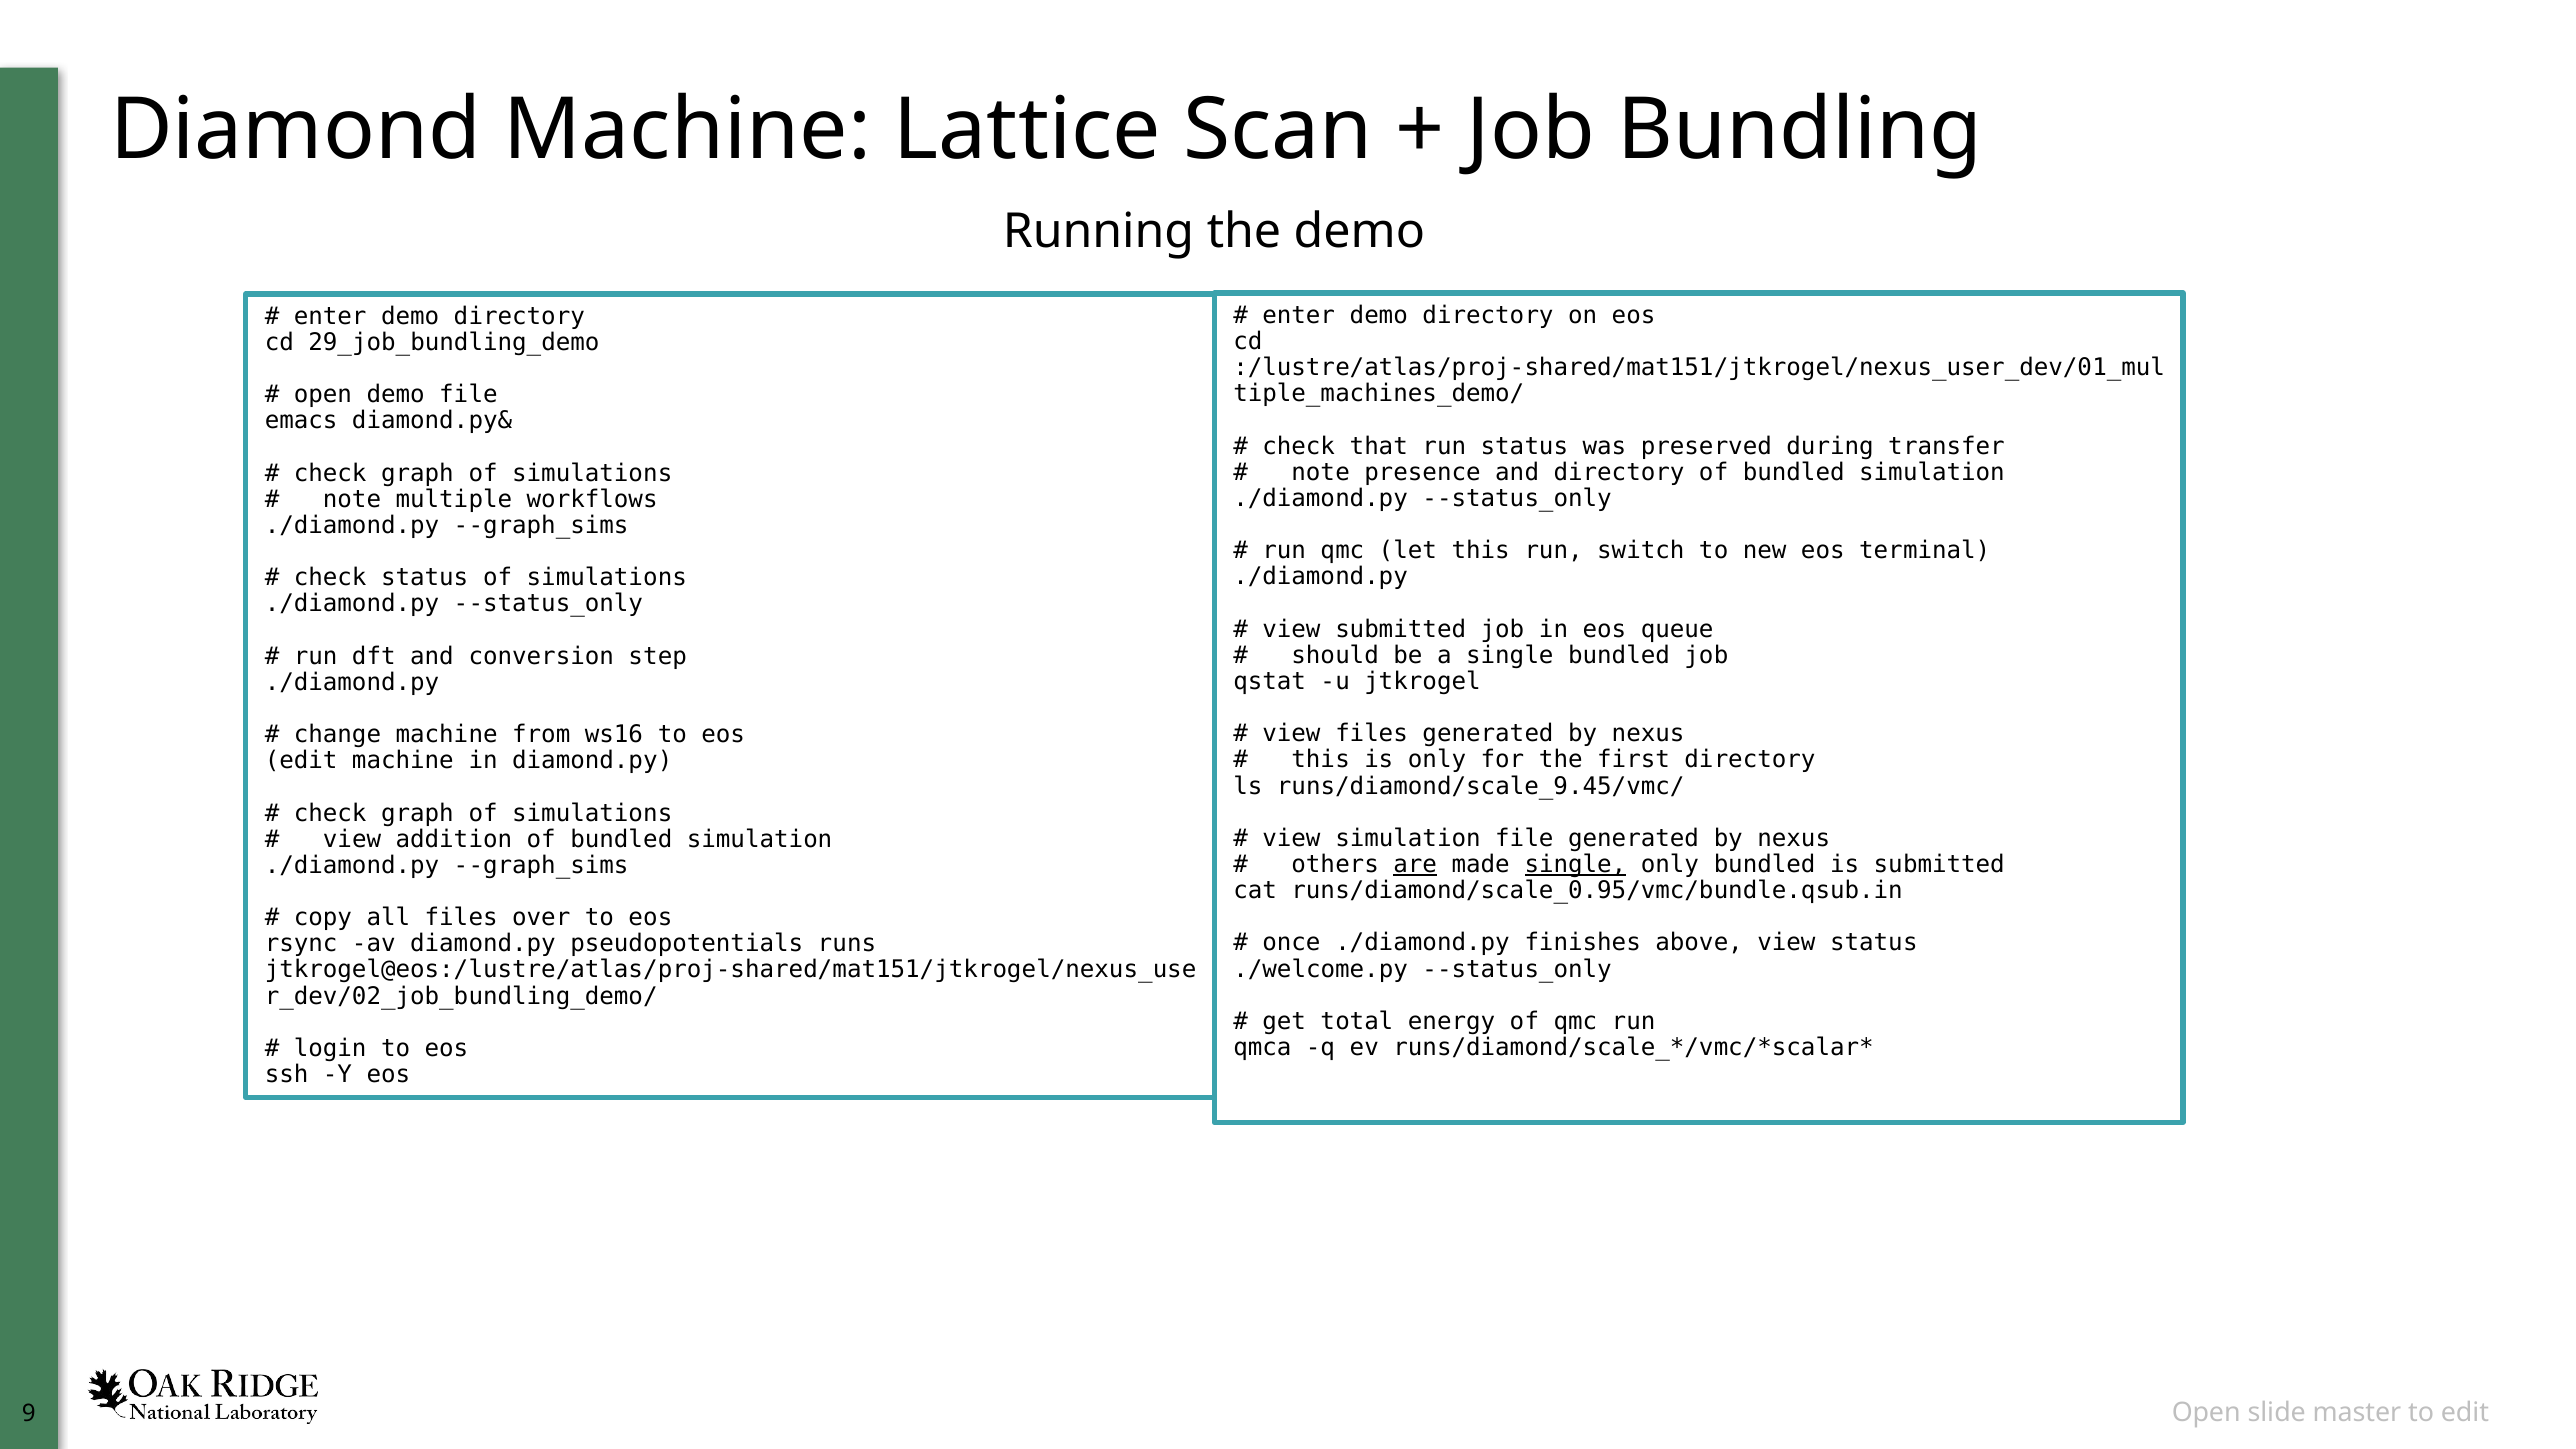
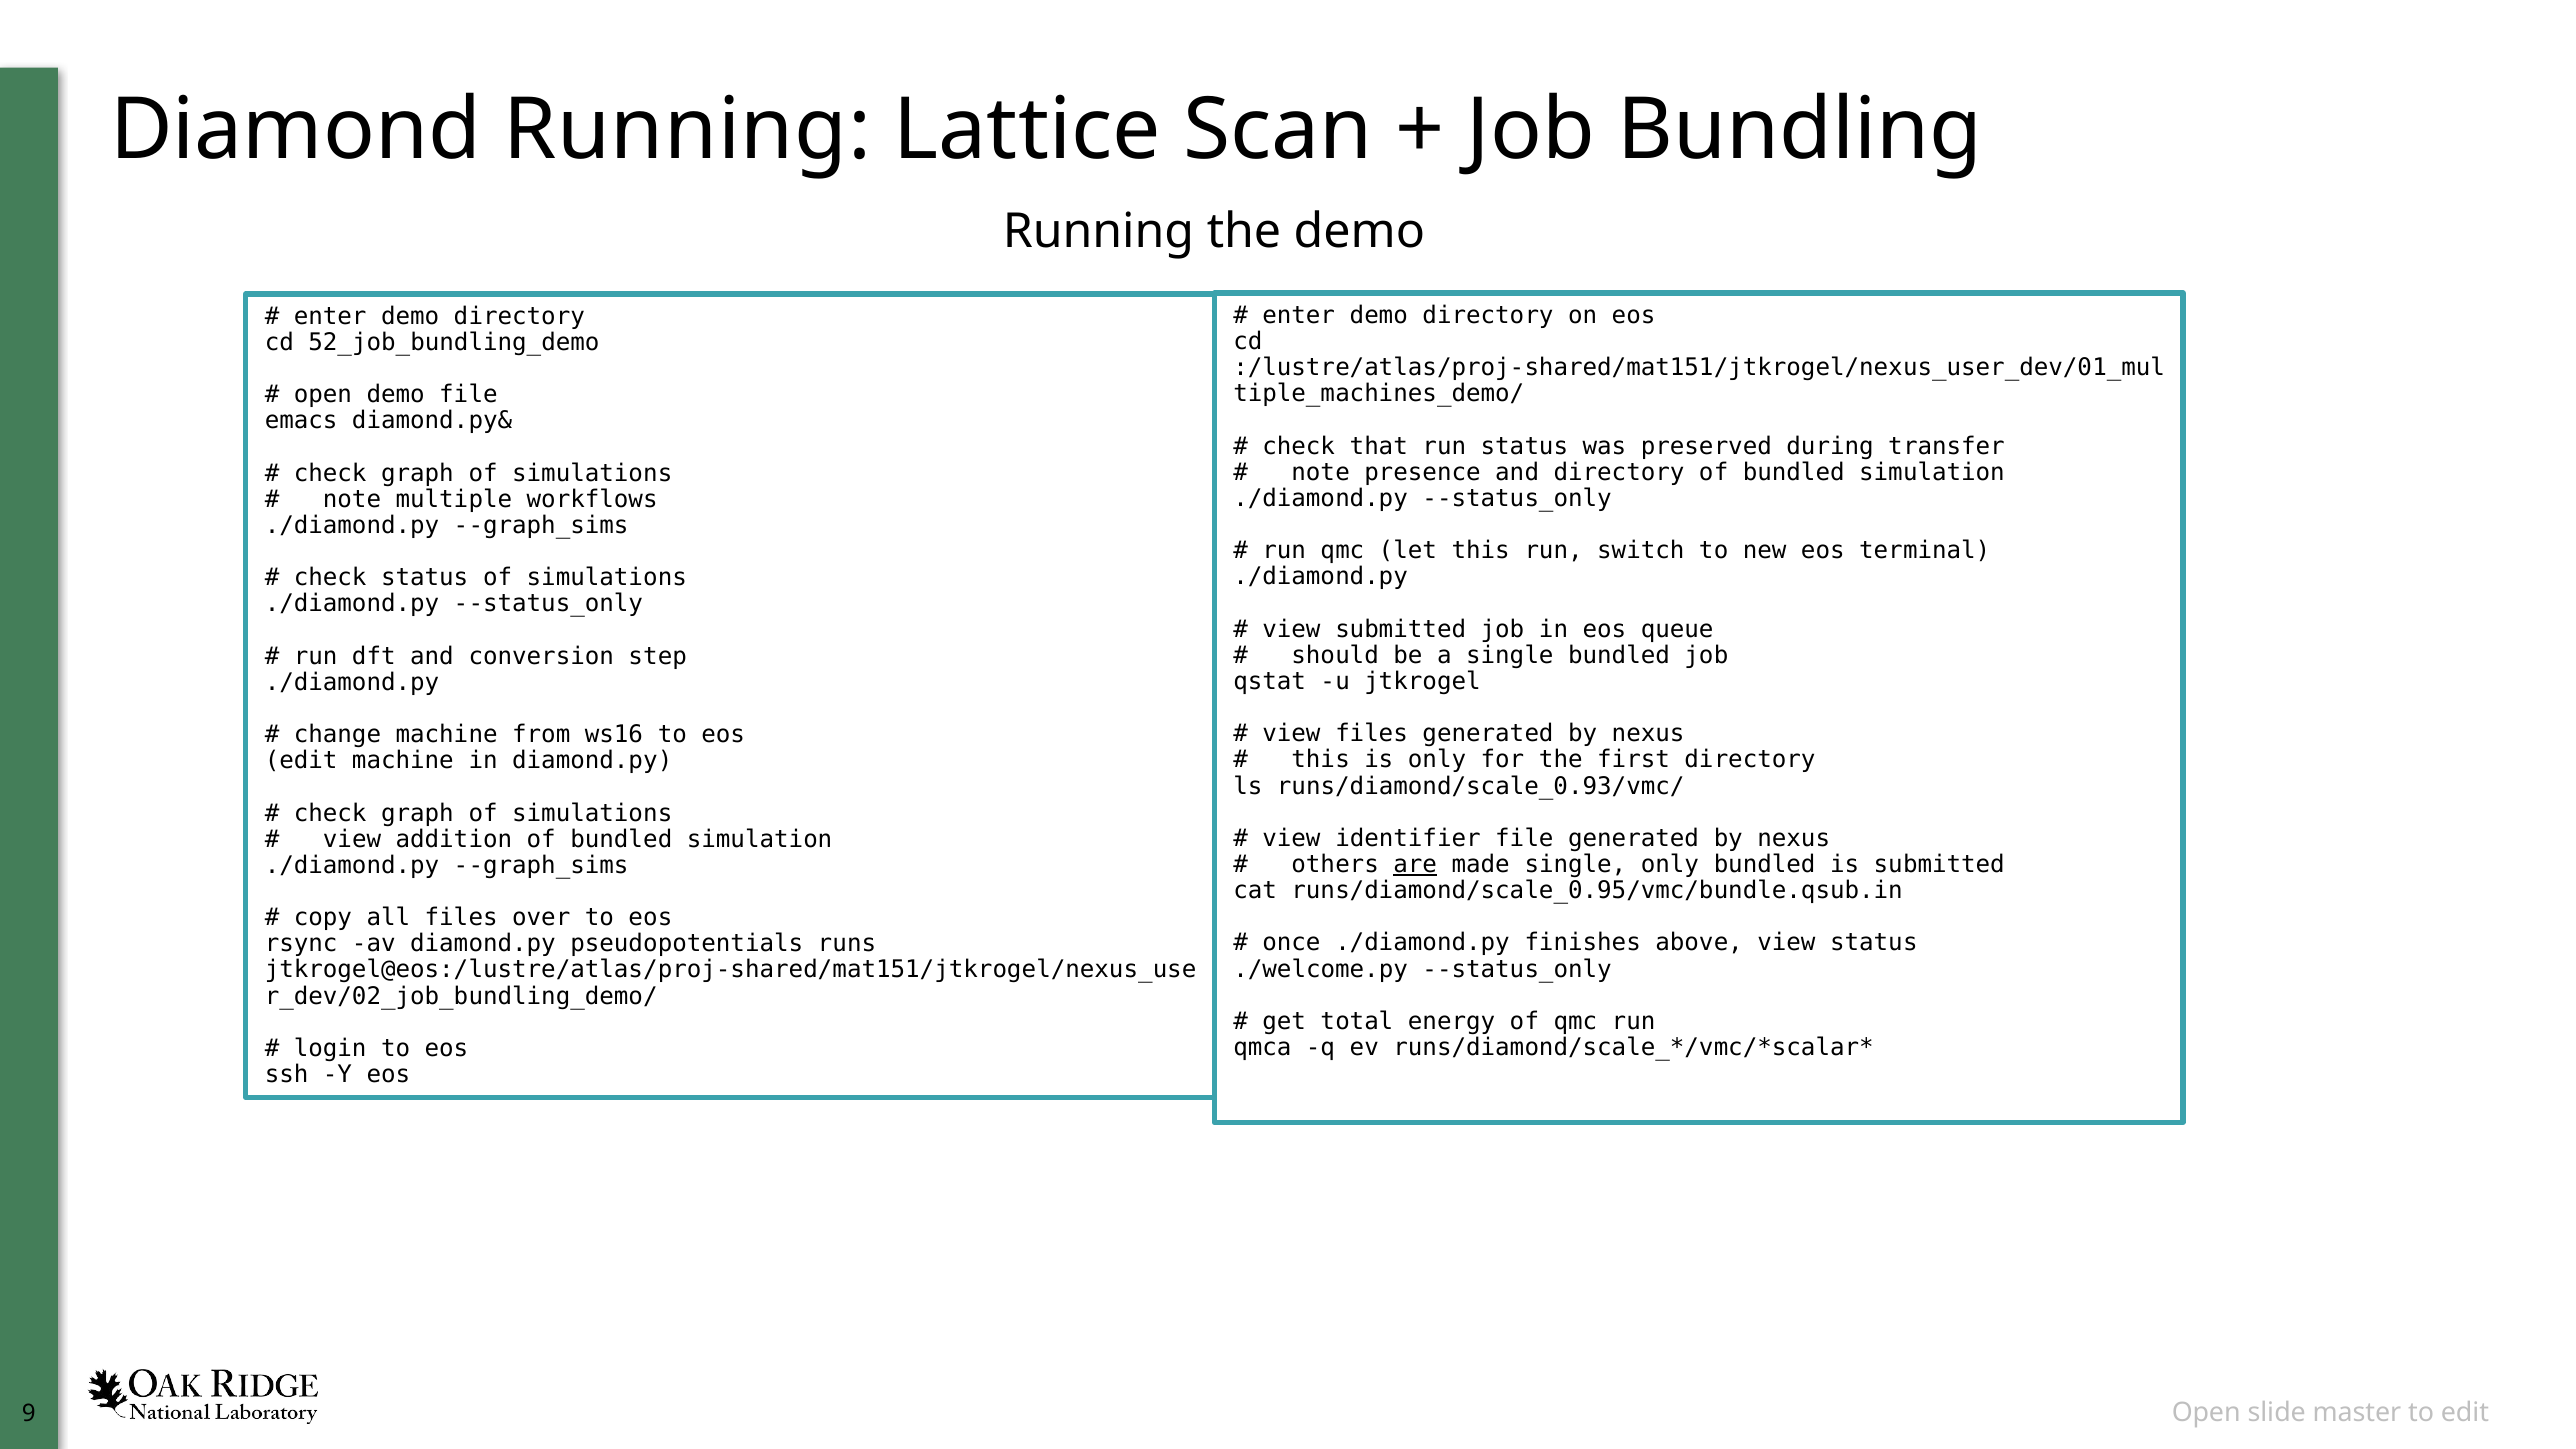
Diamond Machine: Machine -> Running (687, 130)
29_job_bundling_demo: 29_job_bundling_demo -> 52_job_bundling_demo (454, 343)
runs/diamond/scale_9.45/vmc/: runs/diamond/scale_9.45/vmc/ -> runs/diamond/scale_0.93/vmc/ (1481, 786)
view simulation: simulation -> identifier (1408, 838)
single underline: present -> none (1575, 865)
